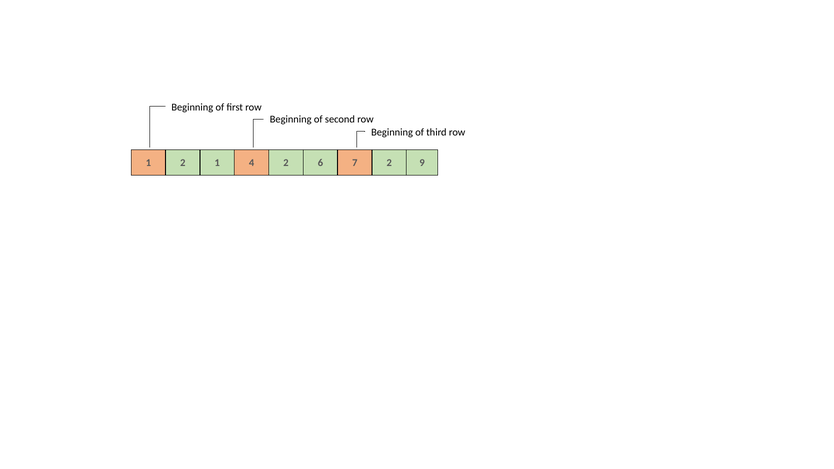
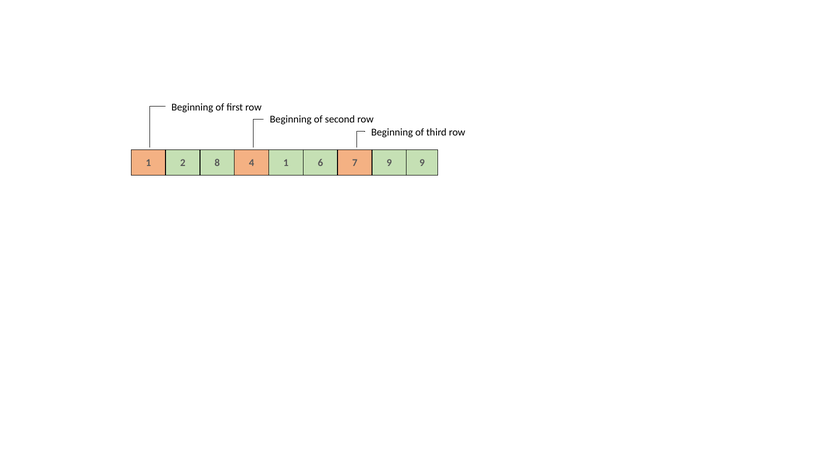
2 1: 1 -> 8 (217, 163)
4 2: 2 -> 1 (286, 163)
7 2: 2 -> 9 (389, 163)
